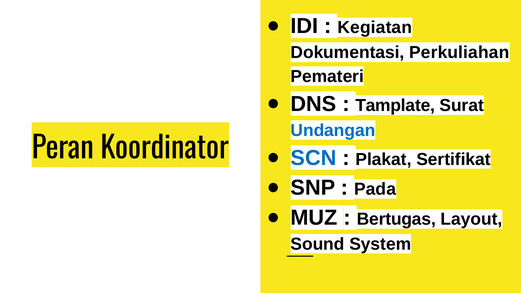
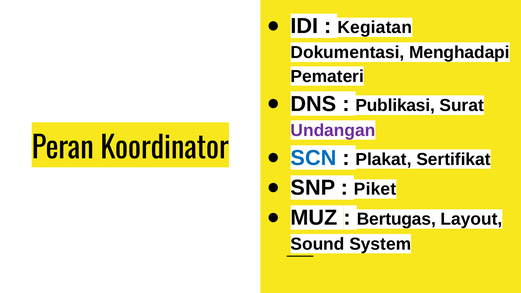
Perkuliahan: Perkuliahan -> Menghadapi (459, 52)
Tamplate: Tamplate -> Publikasi (395, 105)
Undangan colour: blue -> purple (333, 130)
Pada: Pada -> Piket (375, 189)
